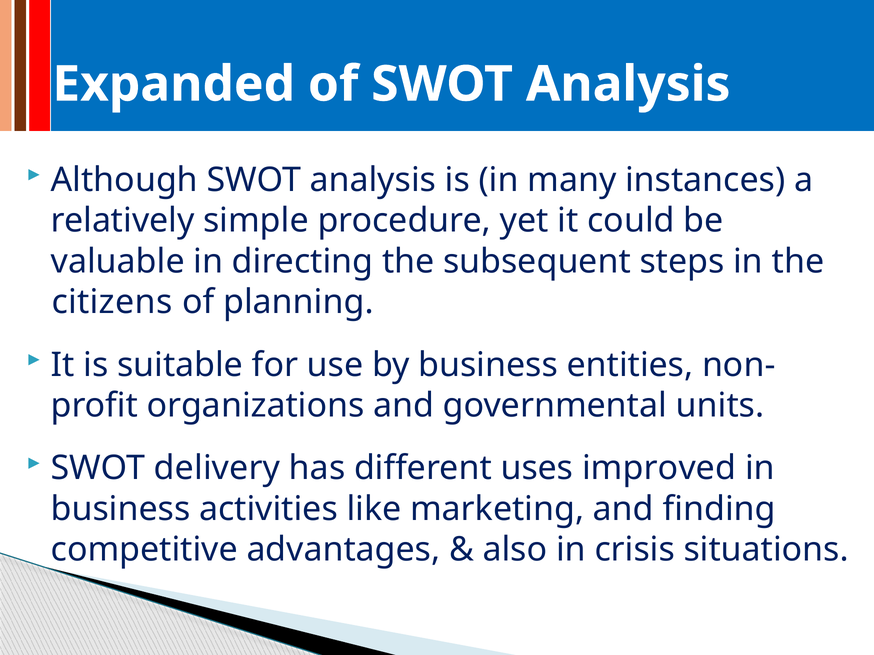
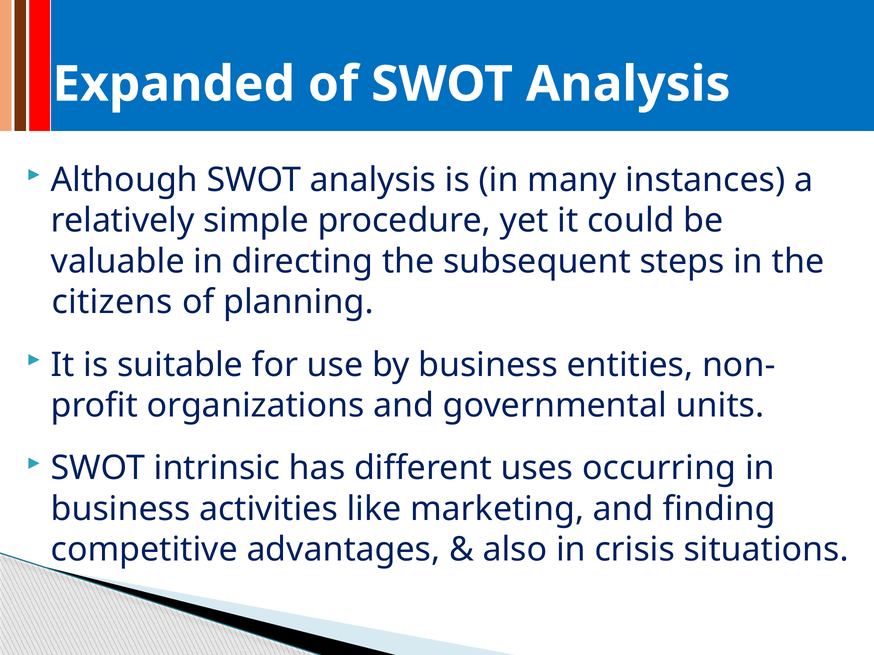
delivery: delivery -> intrinsic (217, 469)
improved: improved -> occurring (659, 469)
